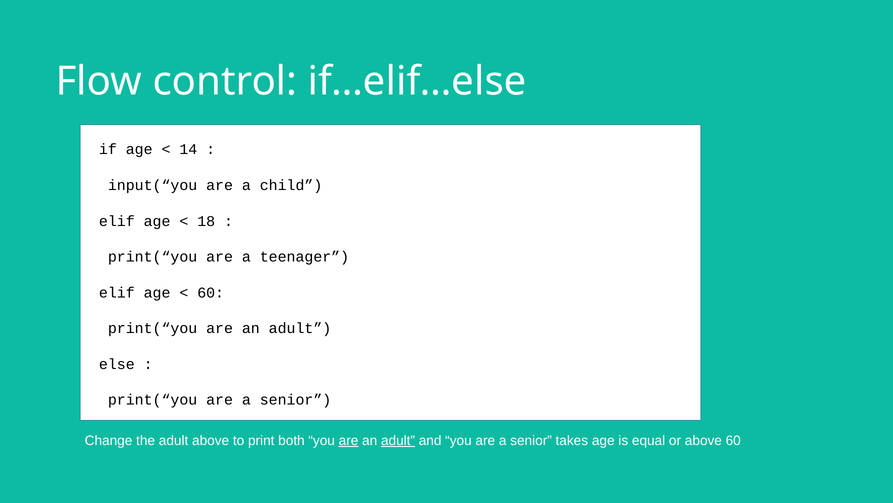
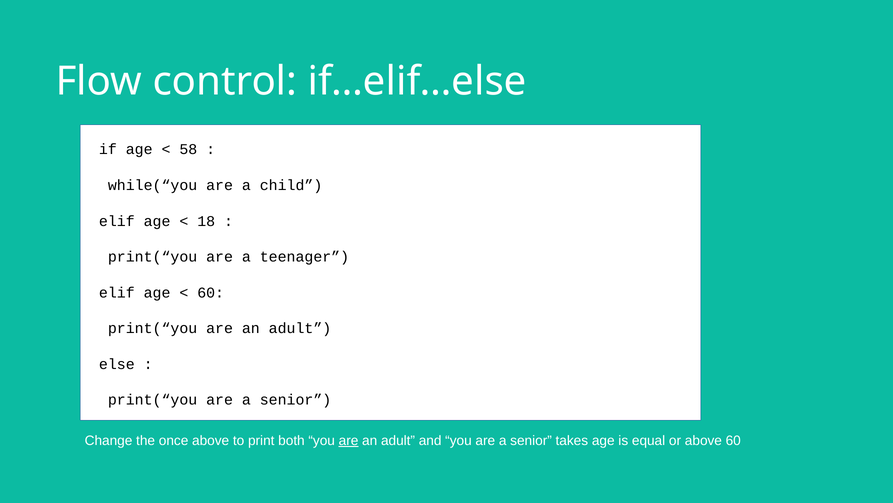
14: 14 -> 58 (188, 149)
input(“you: input(“you -> while(“you (153, 185)
the adult: adult -> once (174, 440)
adult underline: present -> none (398, 440)
